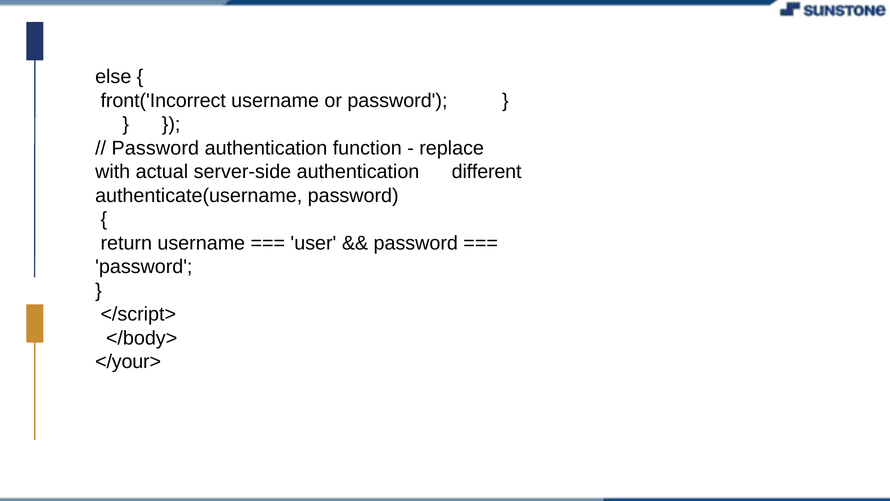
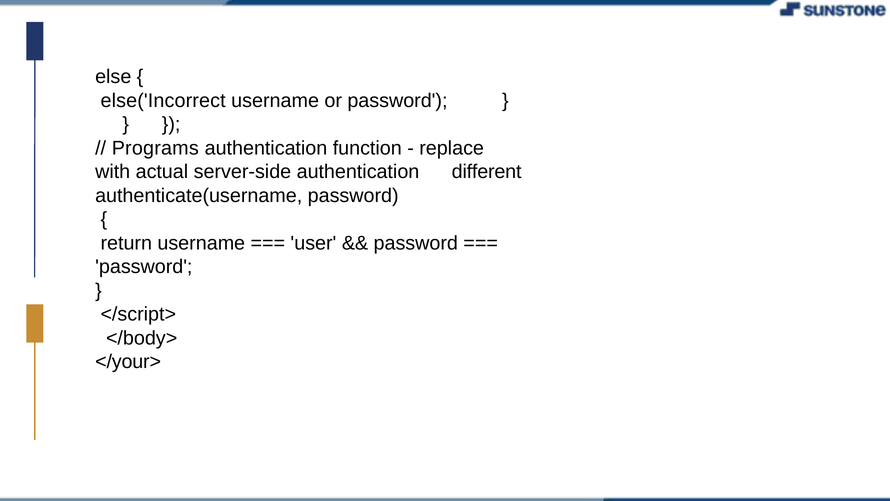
front('Incorrect: front('Incorrect -> else('Incorrect (163, 101)
Password: Password -> Programs (155, 148)
